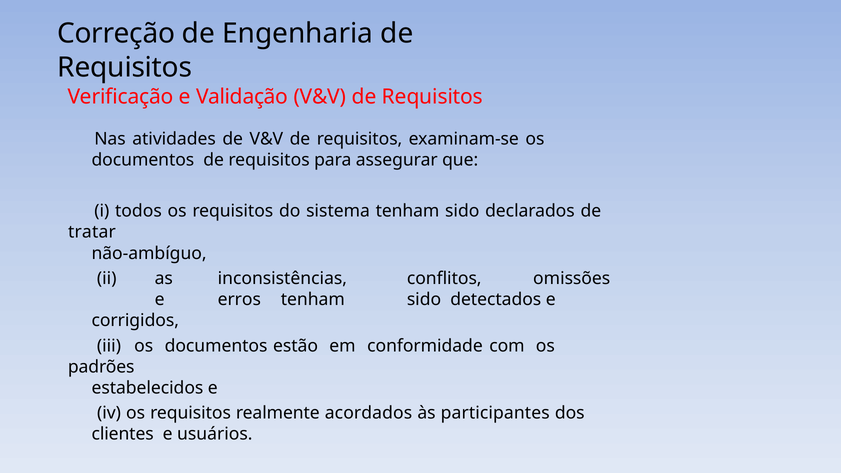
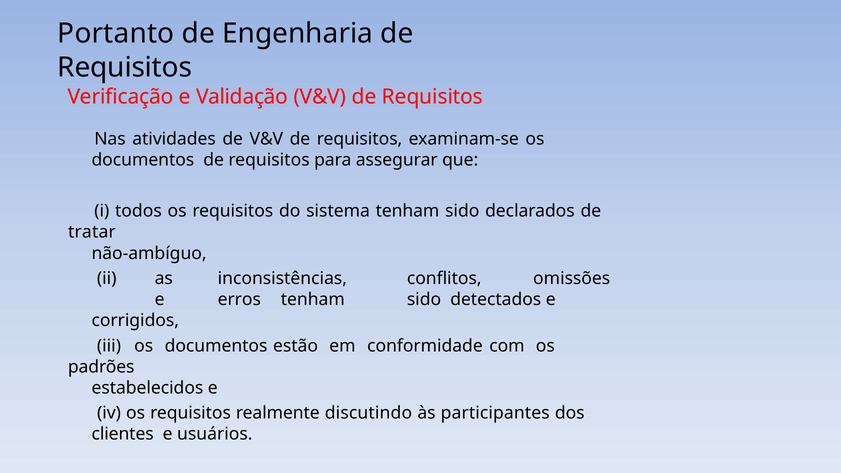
Correção: Correção -> Portanto (116, 34)
acordados: acordados -> discutindo (368, 413)
